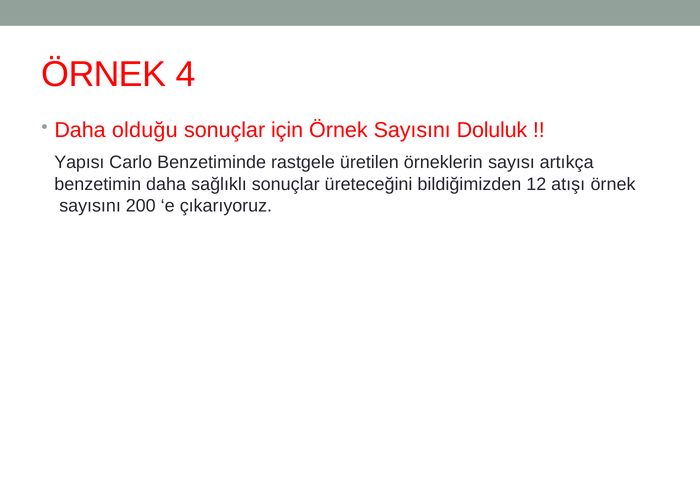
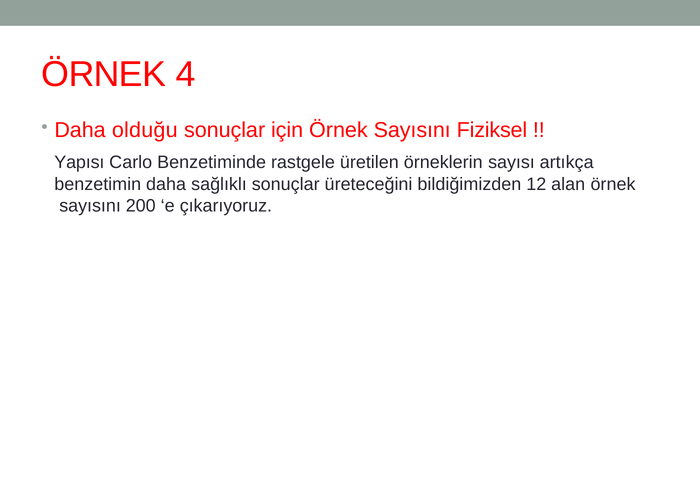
Doluluk: Doluluk -> Fiziksel (492, 130)
atışı: atışı -> alan (568, 184)
